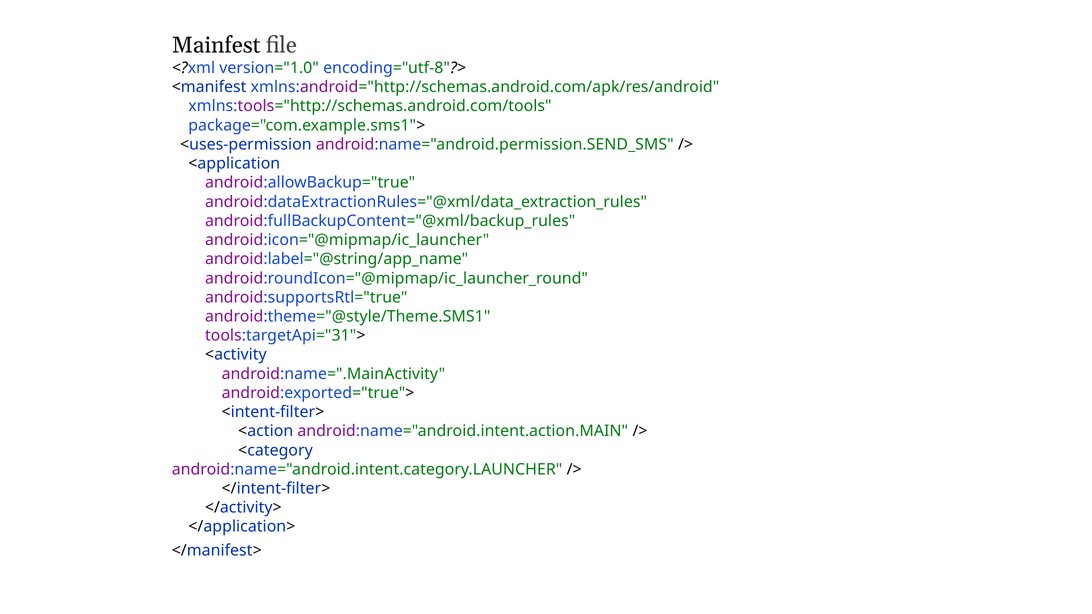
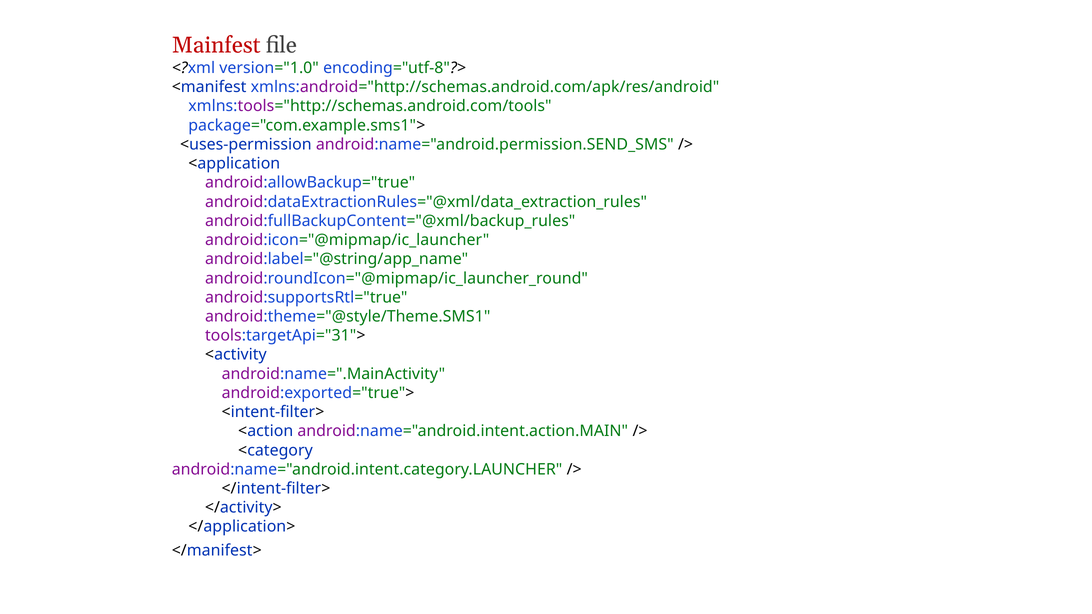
Mainfest colour: black -> red (216, 45)
